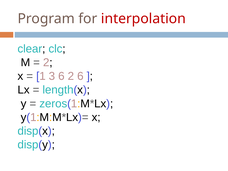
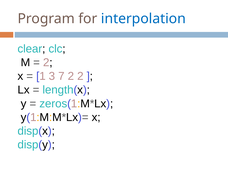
interpolation colour: red -> blue (143, 19)
3 6: 6 -> 7 (61, 76)
2 6: 6 -> 2 (80, 76)
